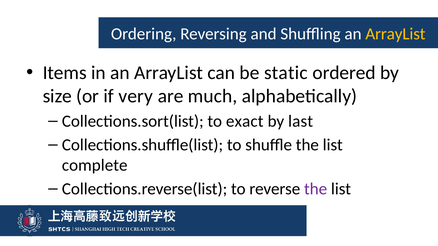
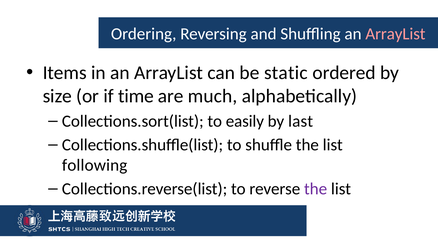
ArrayList colour: yellow -> pink (395, 34)
very: very -> time (136, 96)
exact: exact -> easily (245, 121)
complete: complete -> following (95, 165)
